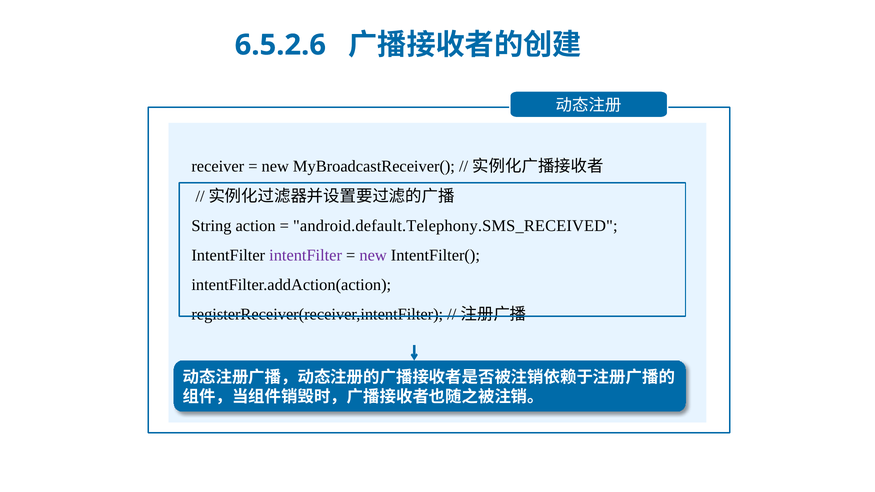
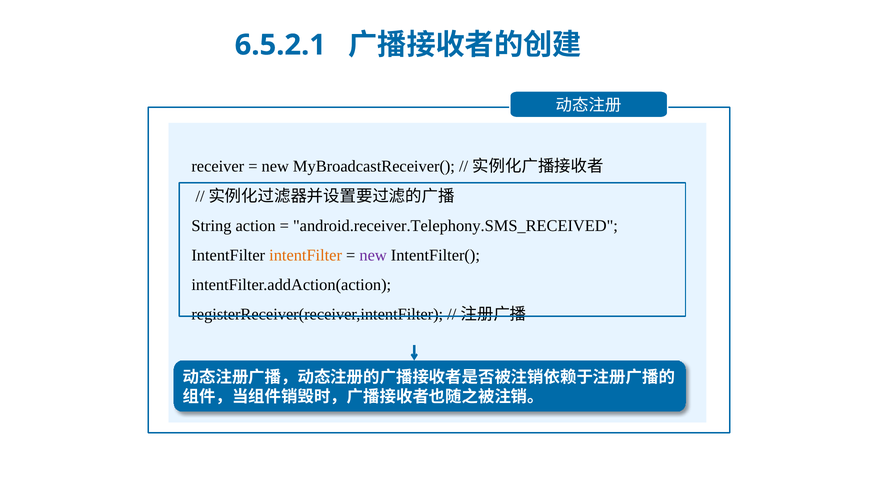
6.5.2.6: 6.5.2.6 -> 6.5.2.1 (280, 45)
android.default.Telephony.SMS_RECEIVED: android.default.Telephony.SMS_RECEIVED -> android.receiver.Telephony.SMS_RECEIVED (455, 226)
intentFilter colour: purple -> orange (306, 255)
